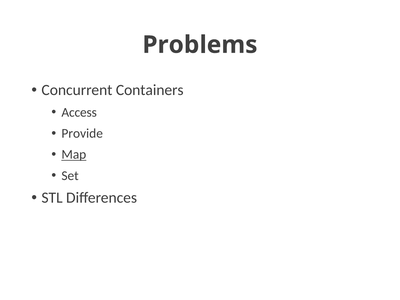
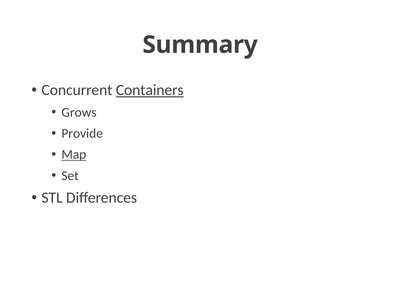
Problems: Problems -> Summary (200, 45)
Containers underline: none -> present (150, 90)
Access: Access -> Grows (79, 112)
